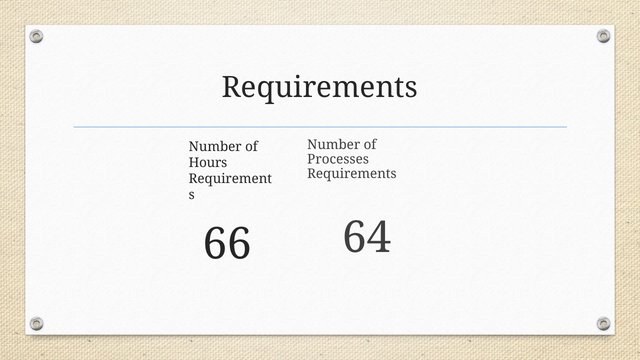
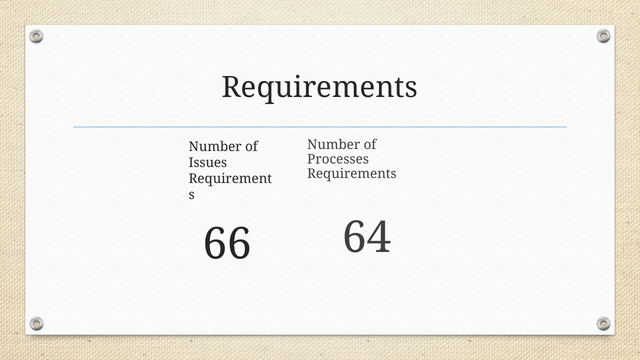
Hours: Hours -> Issues (208, 163)
